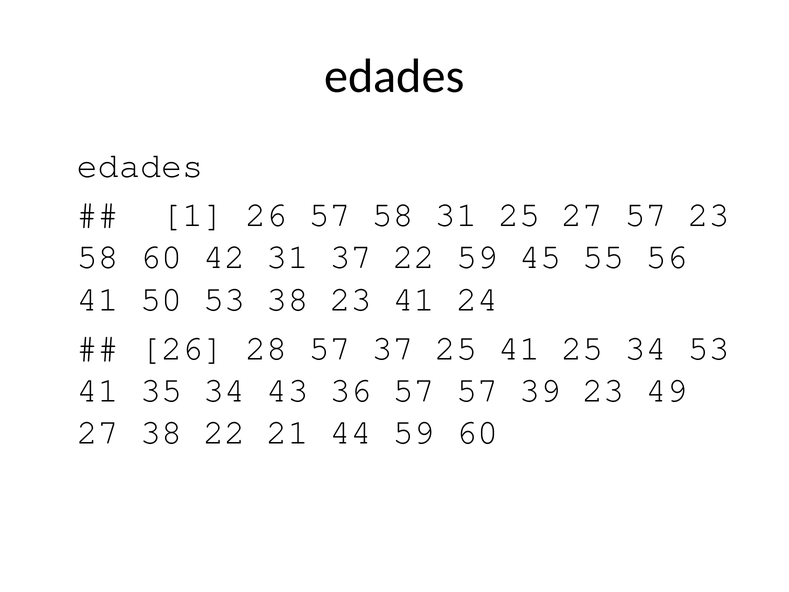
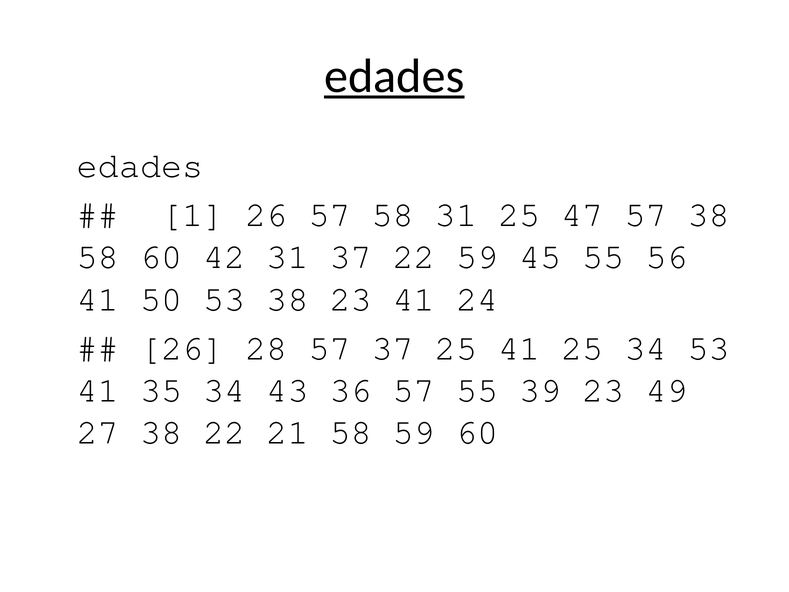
edades underline: none -> present (394, 76)
25 27: 27 -> 47 (582, 215)
57 23: 23 -> 38 (709, 215)
57 57: 57 -> 55 (477, 390)
21 44: 44 -> 58 (351, 432)
